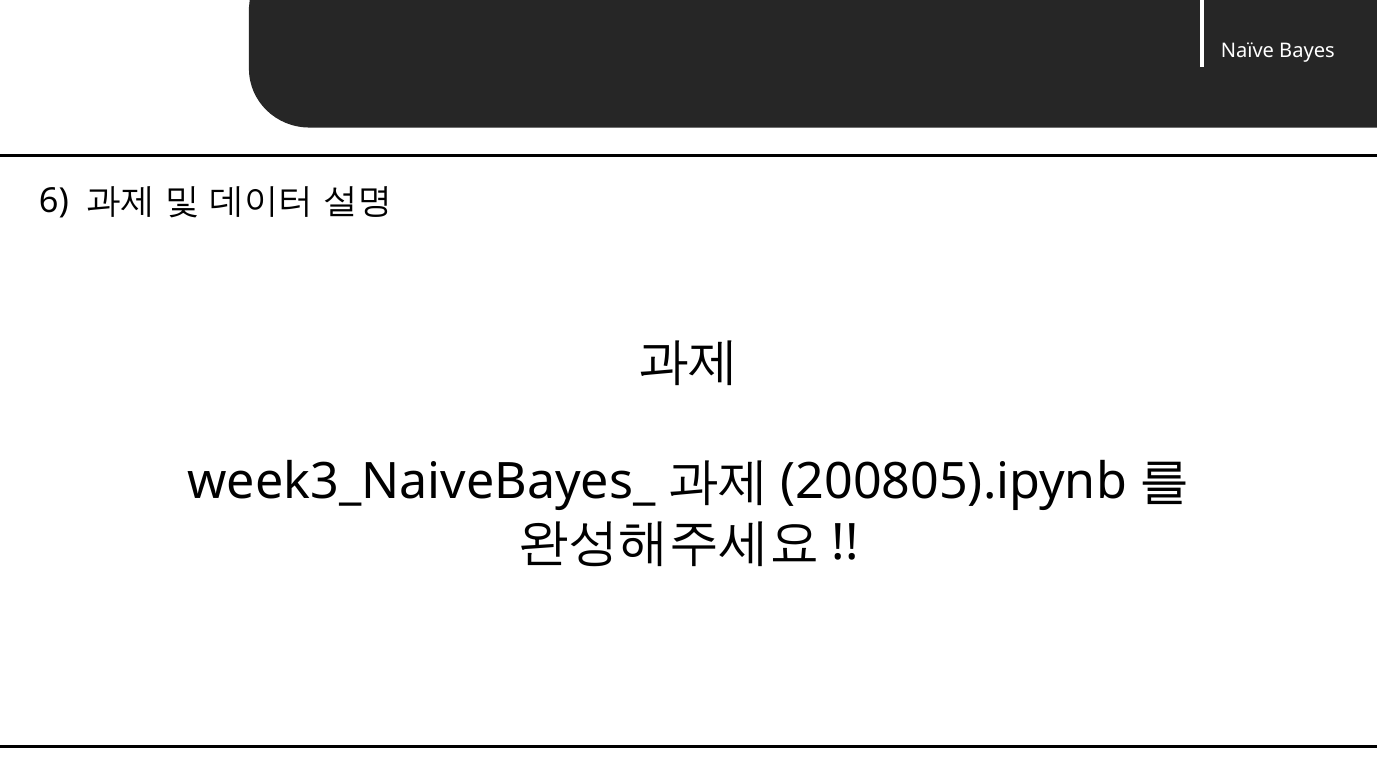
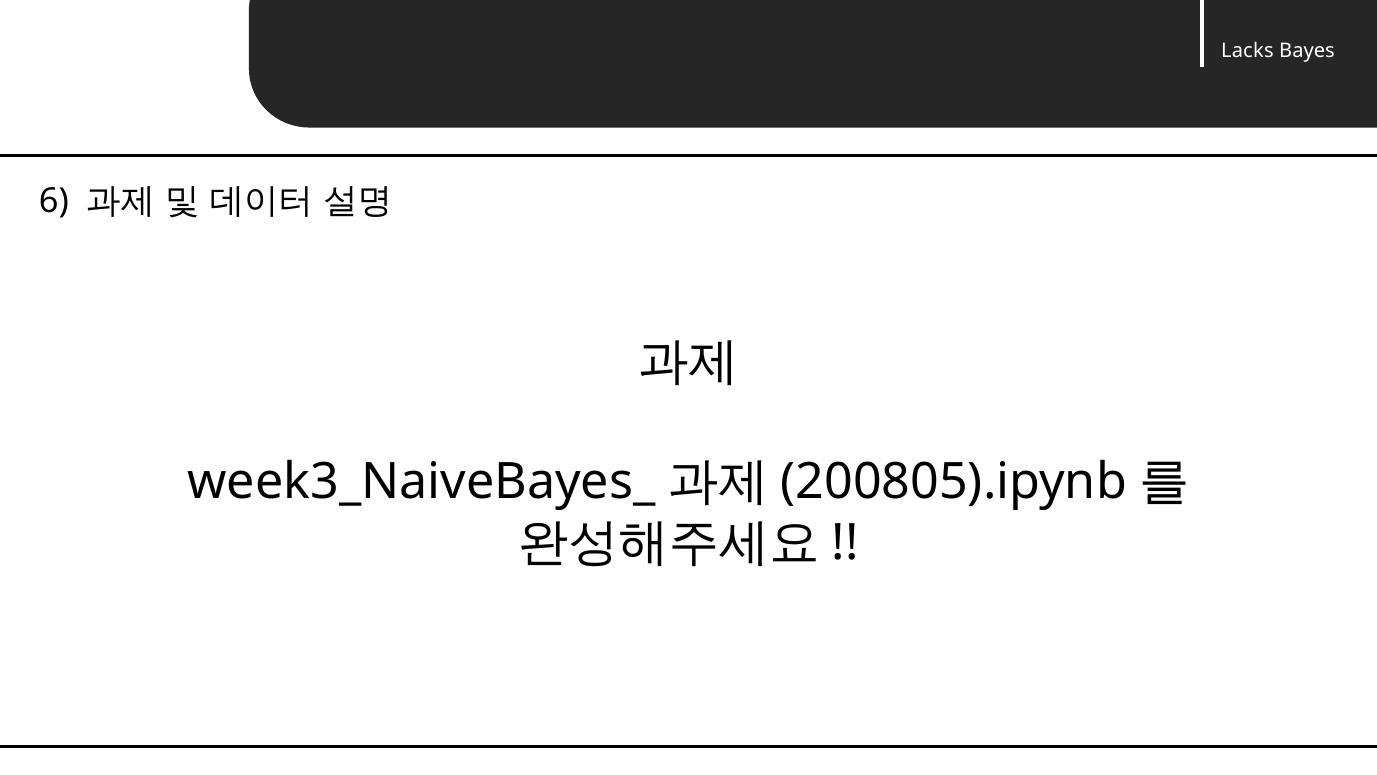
Naïve: Naïve -> Lacks (1247, 50)
